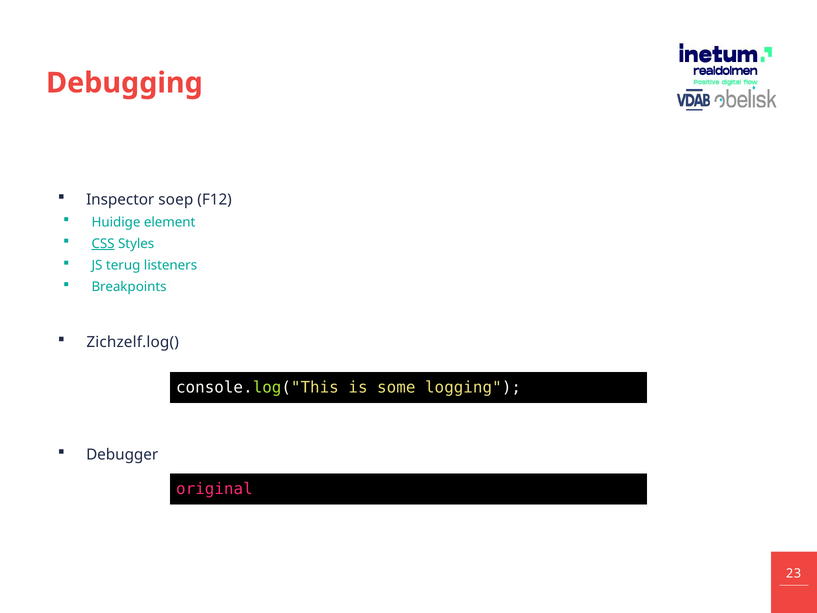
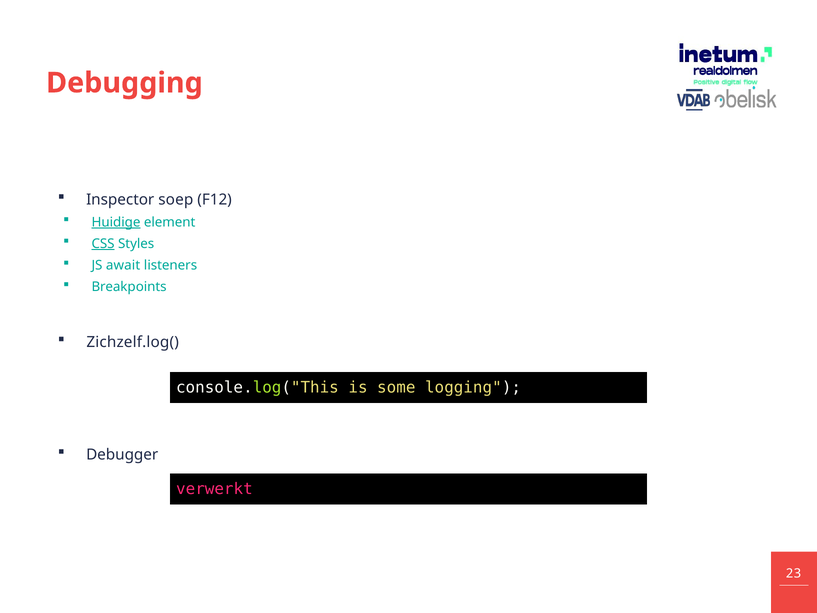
Huidige underline: none -> present (116, 222)
terug: terug -> await (123, 265)
original: original -> verwerkt (214, 489)
